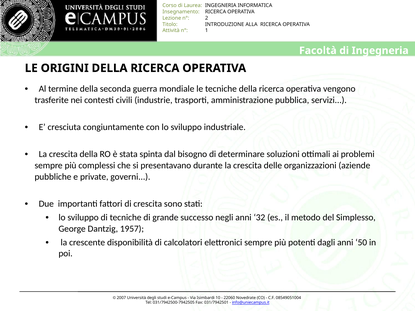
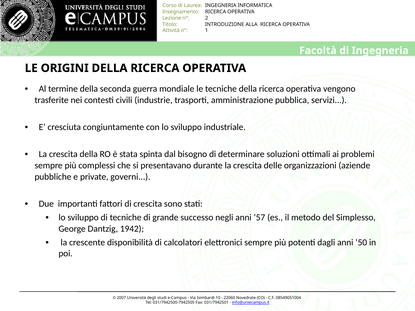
32: 32 -> 57 (259, 218)
1957: 1957 -> 1942 (132, 229)
